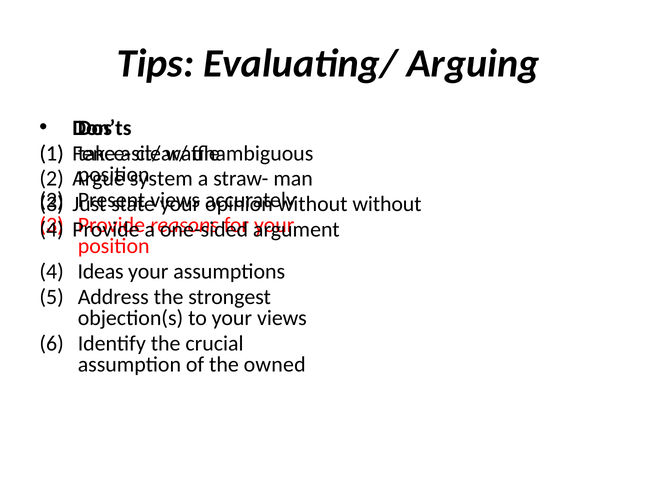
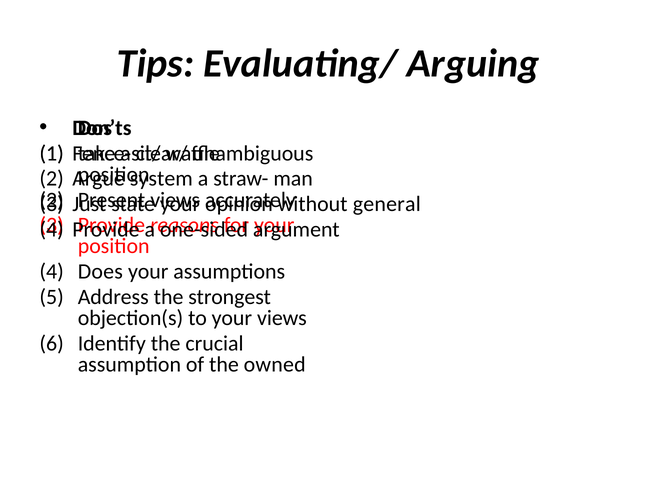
without without: without -> general (387, 204)
Ideas: Ideas -> Does (100, 272)
